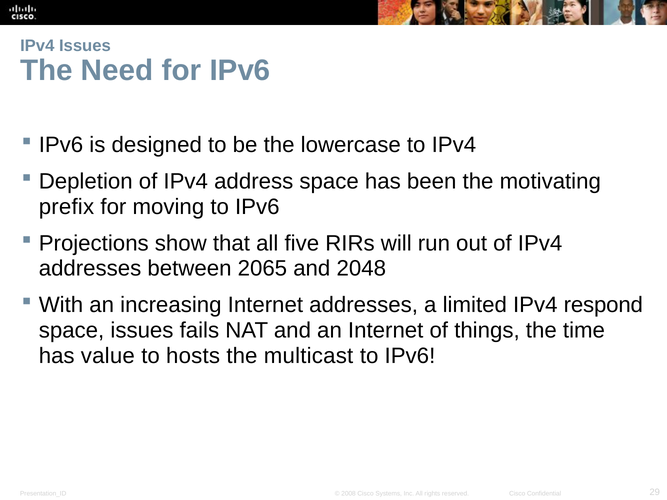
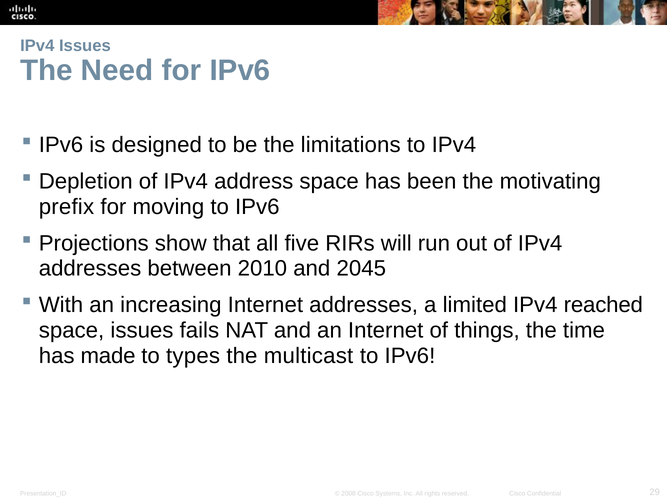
lowercase: lowercase -> limitations (351, 145)
2065: 2065 -> 2010 (262, 269)
2048: 2048 -> 2045 (361, 269)
respond: respond -> reached (603, 305)
value: value -> made (108, 356)
hosts: hosts -> types (193, 356)
